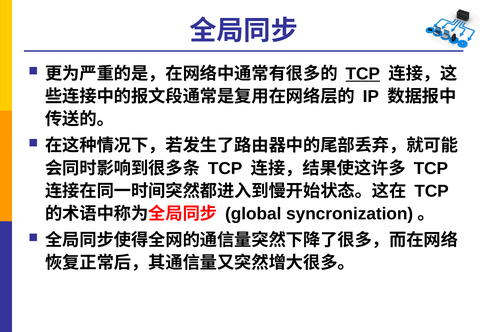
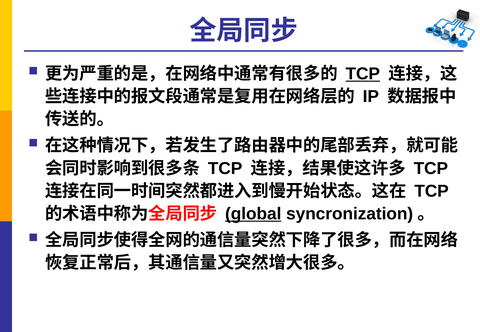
global underline: none -> present (253, 214)
